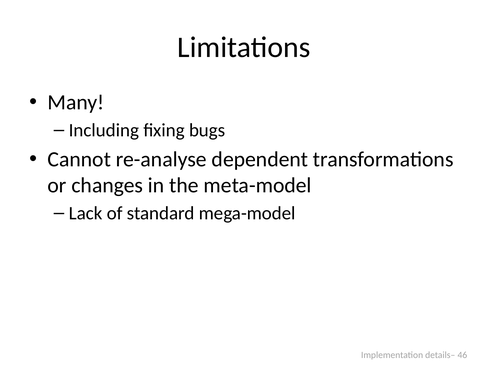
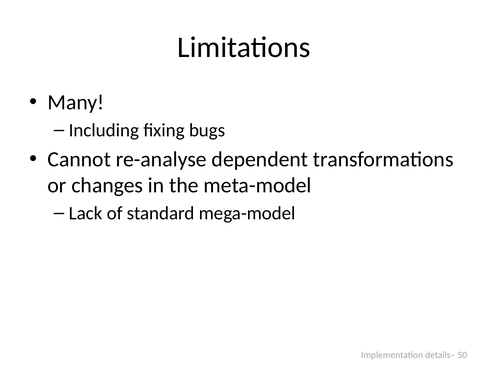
46: 46 -> 50 (462, 355)
